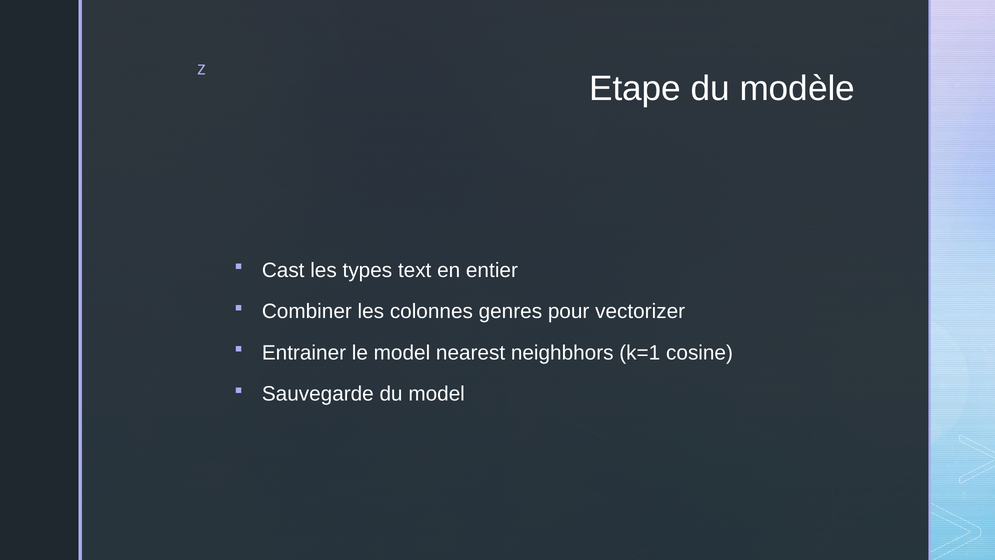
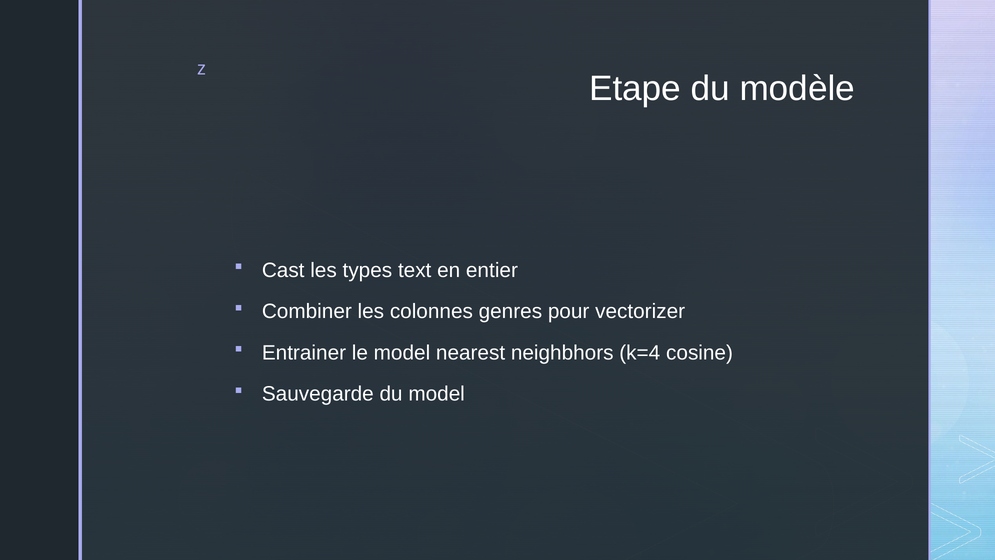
k=1: k=1 -> k=4 (640, 353)
